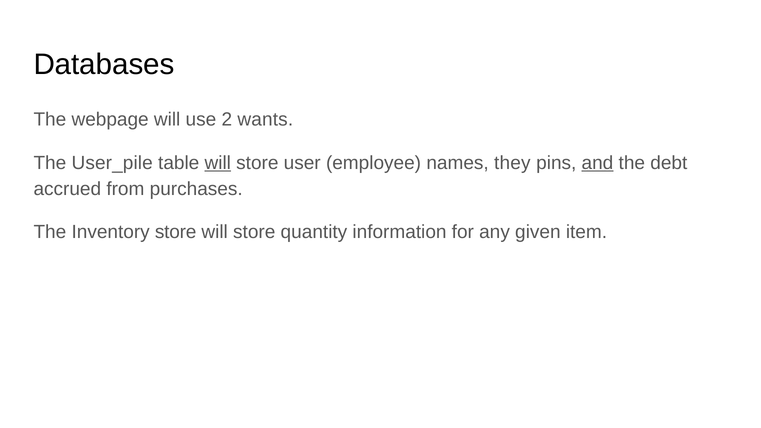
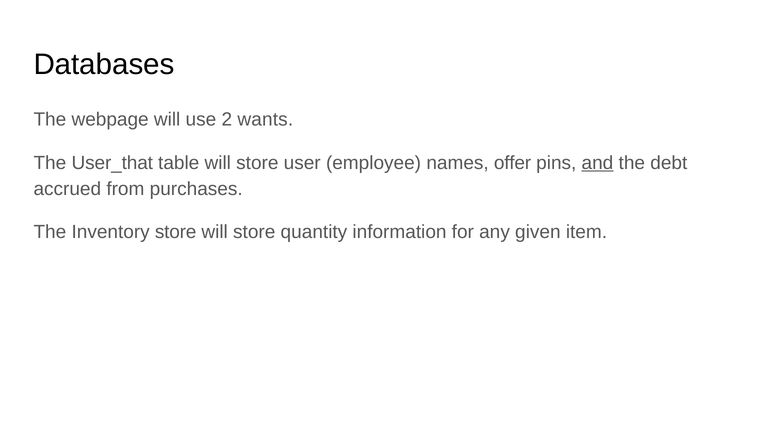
User_pile: User_pile -> User_that (112, 163)
will underline: present -> none (218, 163)
they: they -> offer (513, 163)
